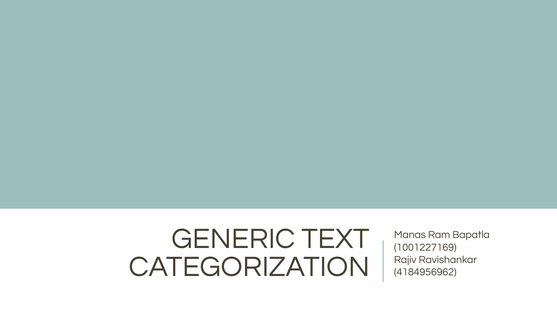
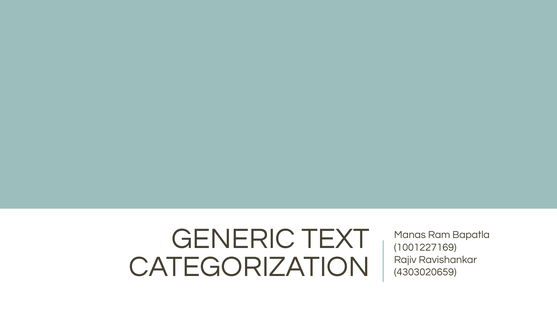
4184956962: 4184956962 -> 4303020659 (425, 272)
